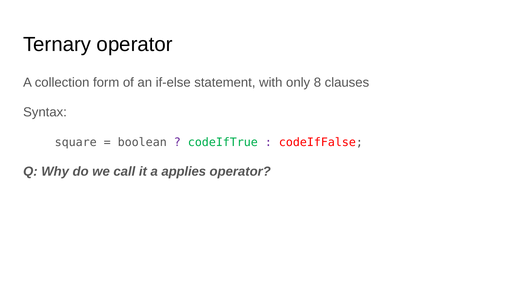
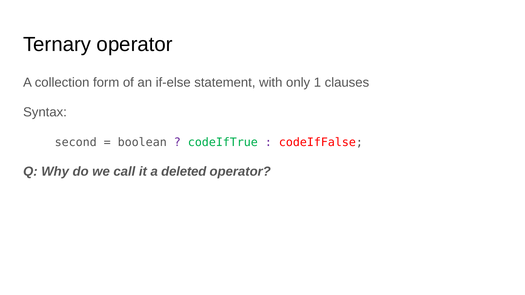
8: 8 -> 1 (317, 83)
square: square -> second (76, 143)
applies: applies -> deleted (184, 172)
